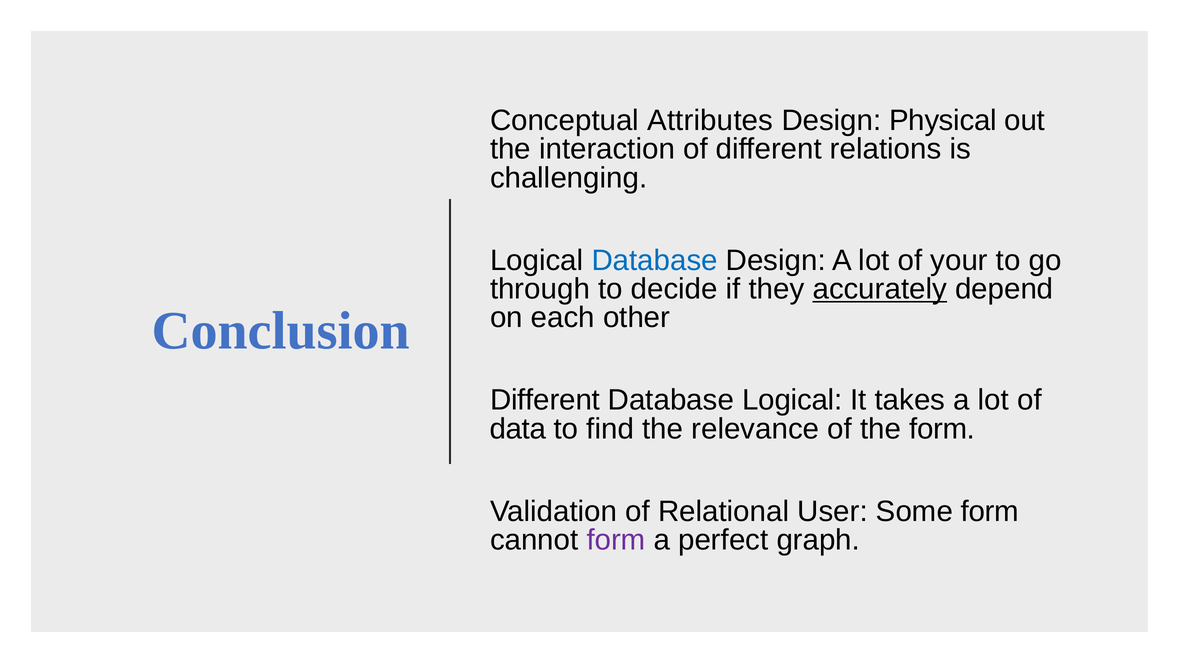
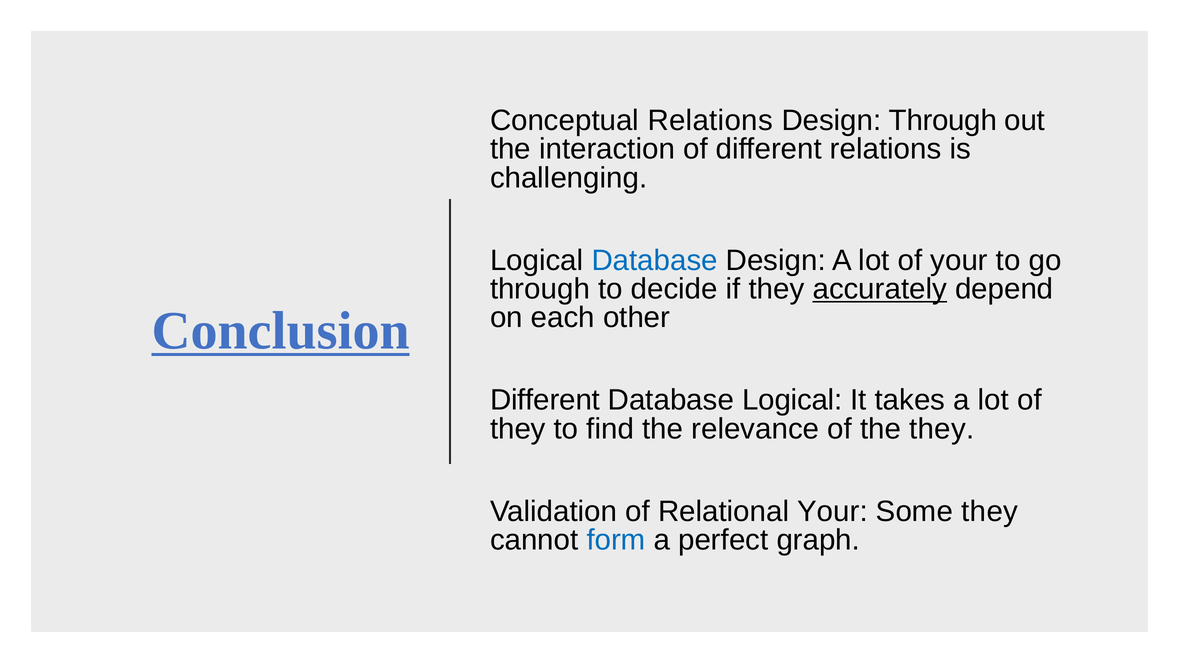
Conceptual Attributes: Attributes -> Relations (710, 121)
Design Physical: Physical -> Through (943, 121)
Conclusion underline: none -> present (281, 331)
data: data -> they (518, 429)
the form: form -> they (942, 429)
Relational User: User -> Your (833, 512)
Some form: form -> they (990, 512)
form colour: purple -> blue (616, 540)
